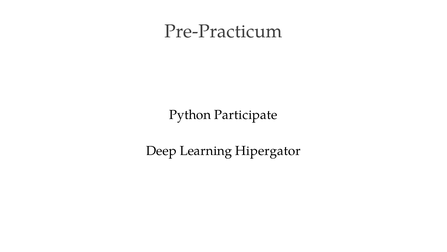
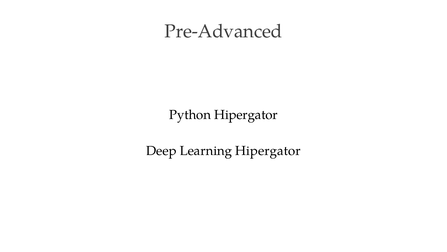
Pre-Practicum: Pre-Practicum -> Pre-Advanced (223, 31)
Python Participate: Participate -> Hipergator (246, 115)
